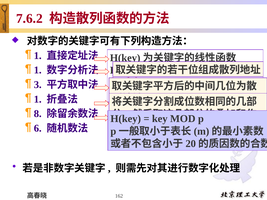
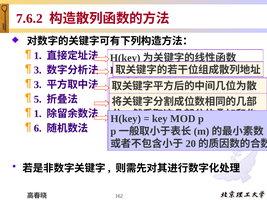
1: 1 -> 3 (38, 70)
1: 1 -> 5 (38, 99)
8: 8 -> 1 (38, 114)
